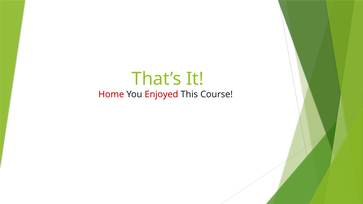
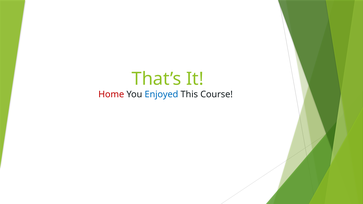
Enjoyed colour: red -> blue (161, 95)
